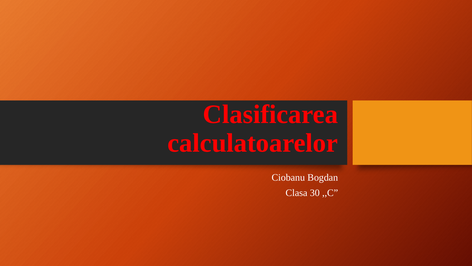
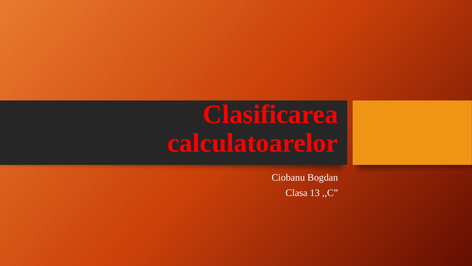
30: 30 -> 13 (315, 193)
